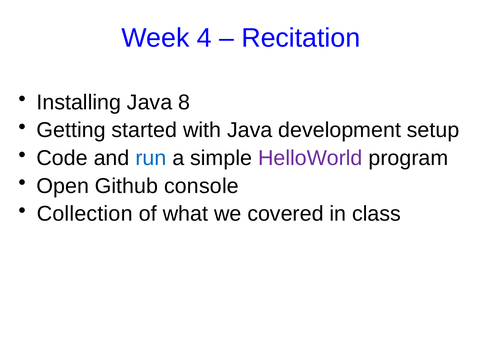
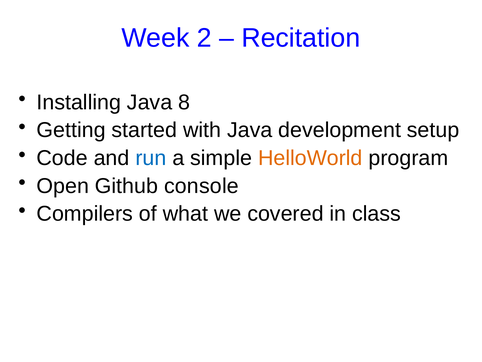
4: 4 -> 2 (204, 38)
HelloWorld colour: purple -> orange (310, 158)
Collection: Collection -> Compilers (85, 214)
